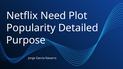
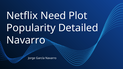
Purpose: Purpose -> Navarro (26, 40)
